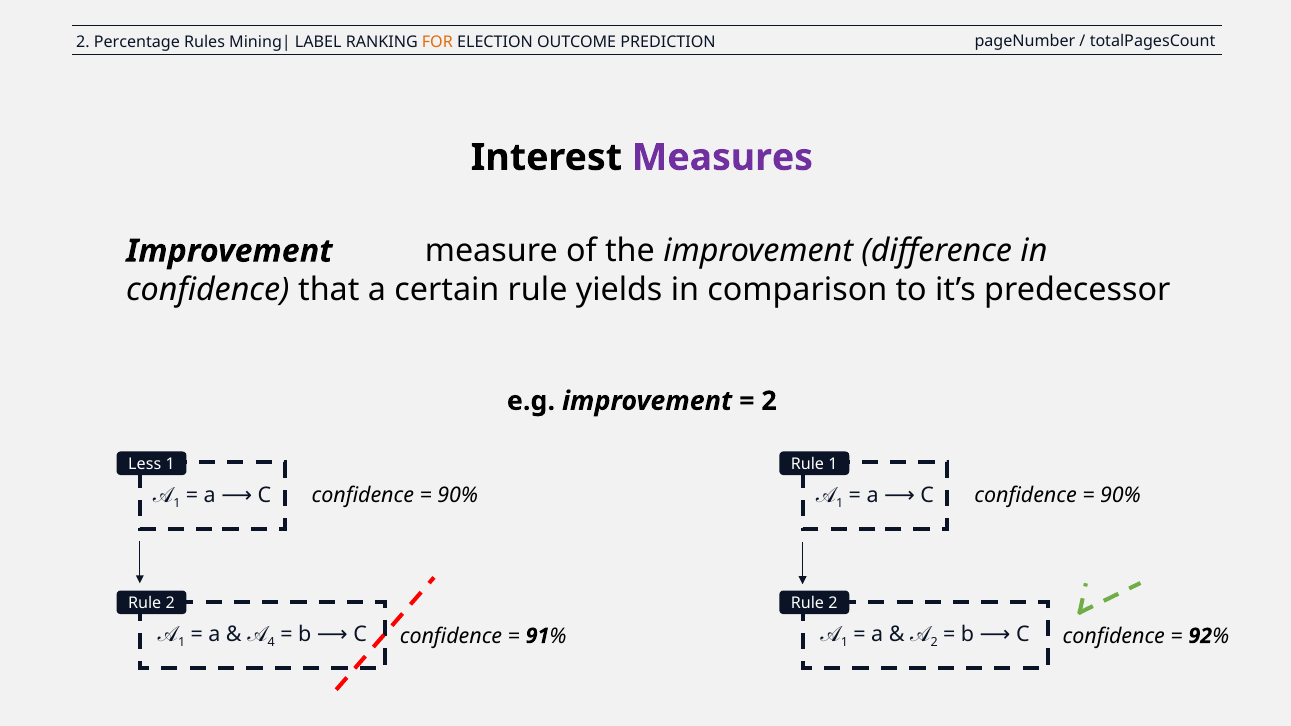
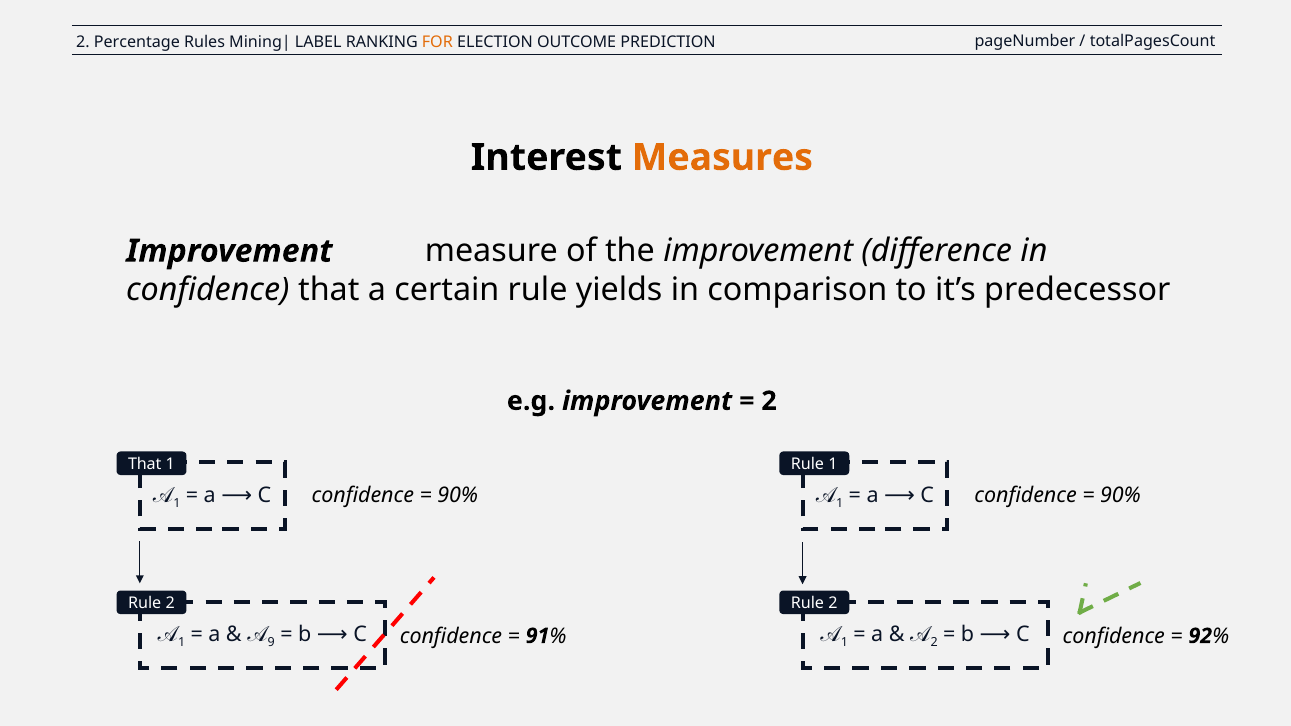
Measures colour: purple -> orange (722, 158)
Less: Less -> That (145, 464)
4: 4 -> 9 (271, 643)
